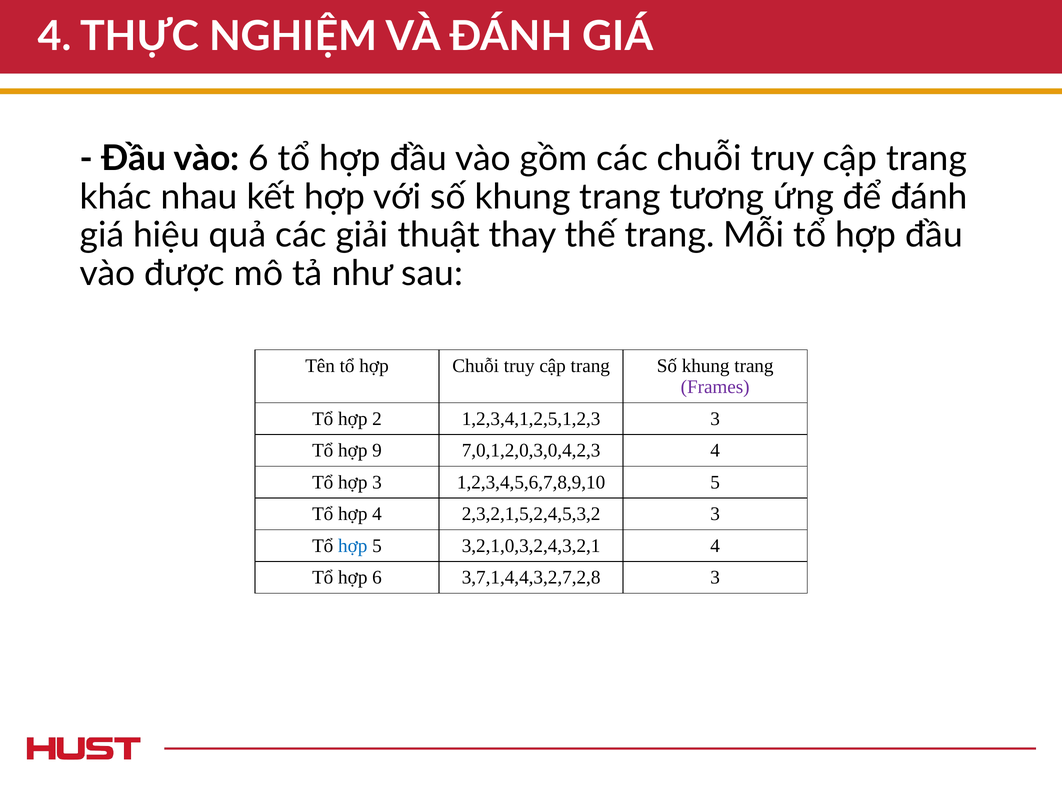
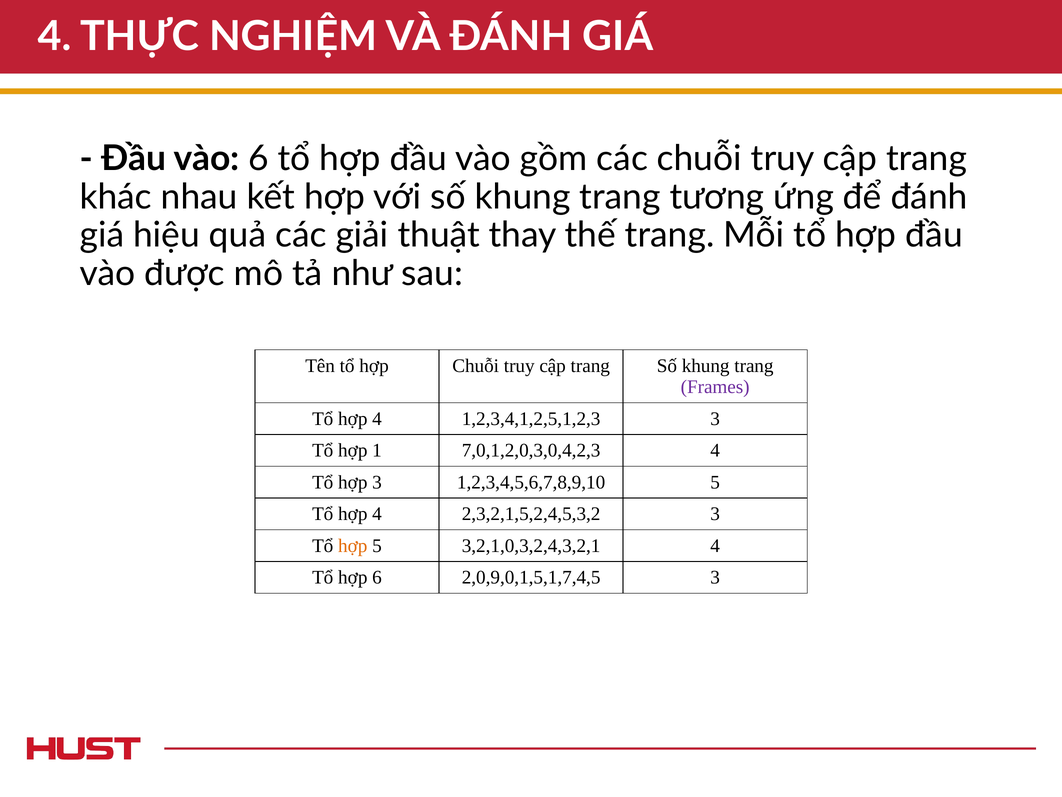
2: 2 -> 4 (377, 418)
9: 9 -> 1 (377, 450)
hợp colour: blue -> orange (353, 545)
3,7,1,4,4,3,2,7,2,8: 3,7,1,4,4,3,2,7,2,8 -> 2,0,9,0,1,5,1,7,4,5 (531, 577)
